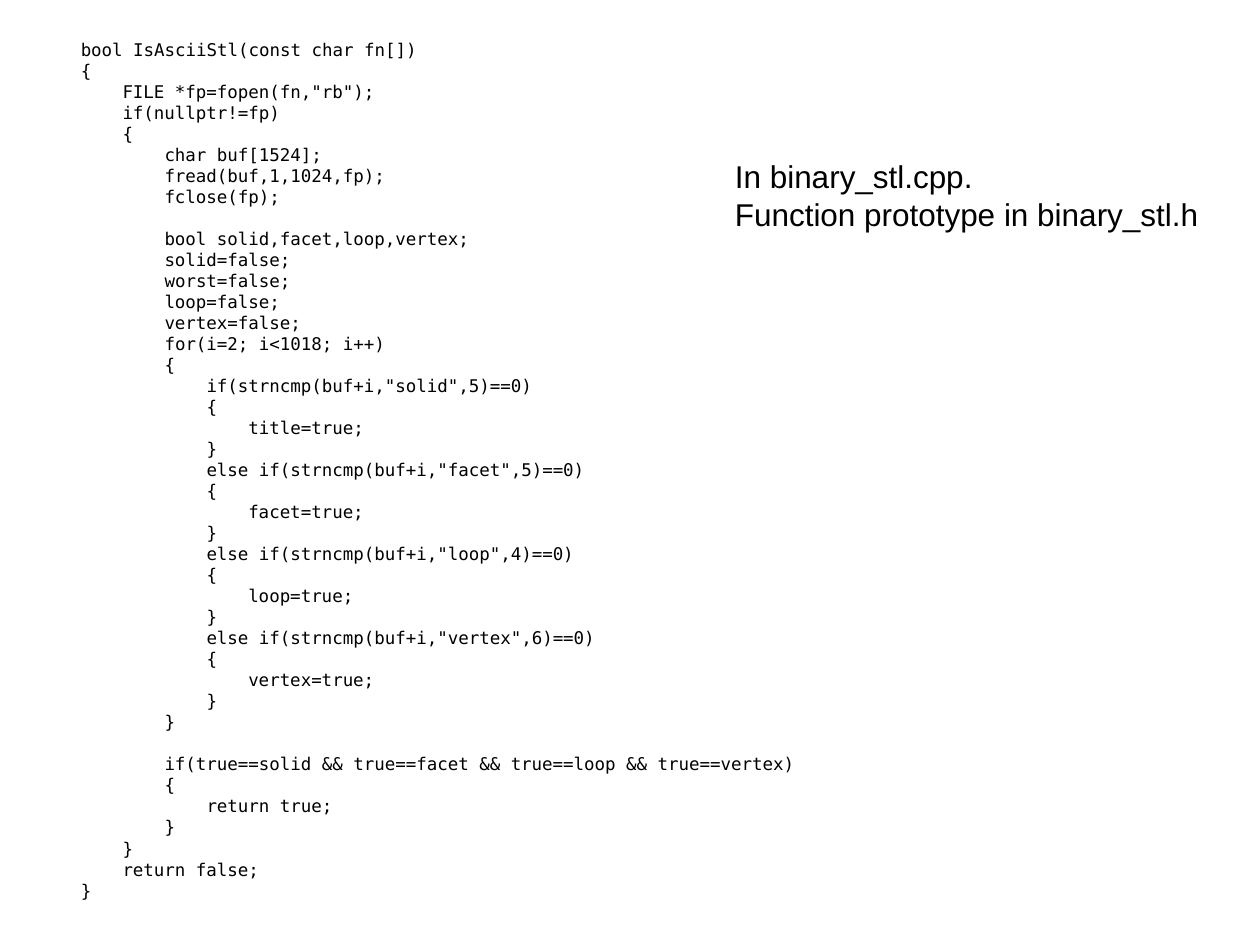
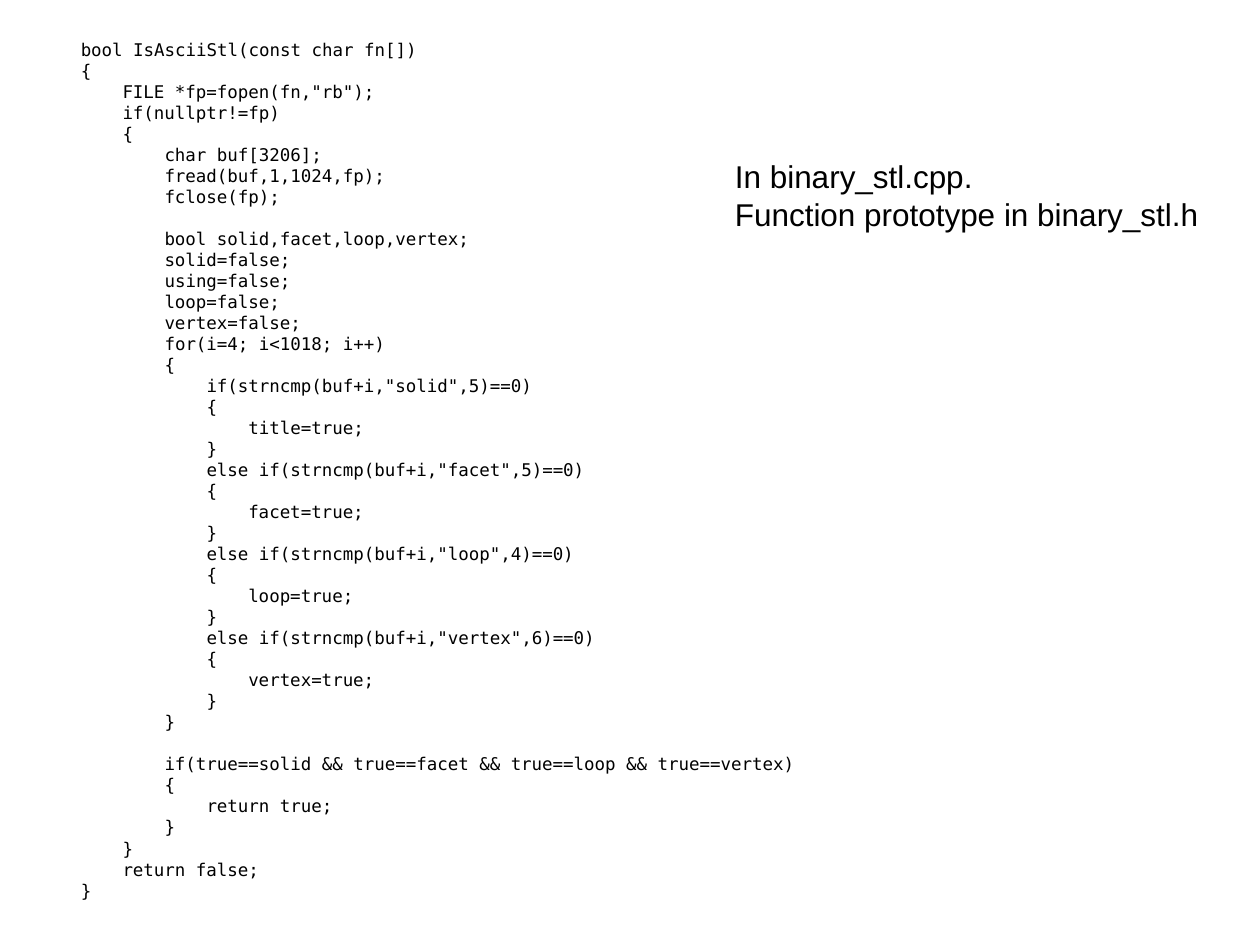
buf[1524: buf[1524 -> buf[3206 (269, 156)
worst=false: worst=false -> using=false (227, 282)
for(i=2: for(i=2 -> for(i=4 (206, 345)
